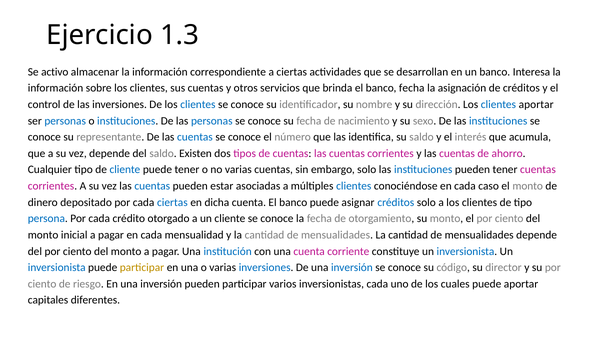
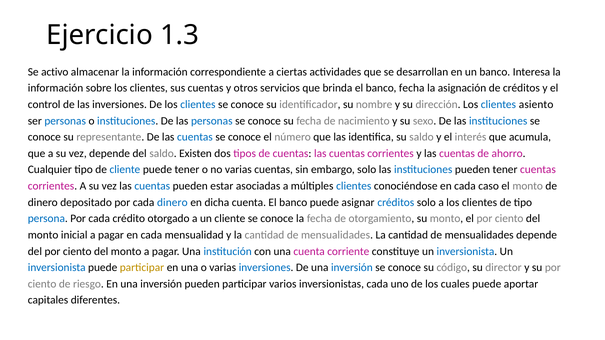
clientes aportar: aportar -> asiento (536, 105)
cada ciertas: ciertas -> dinero (172, 203)
